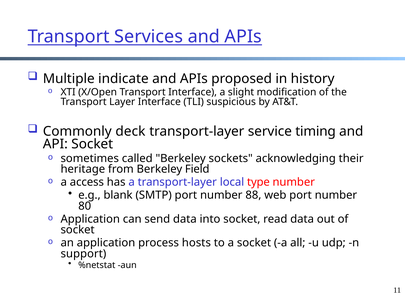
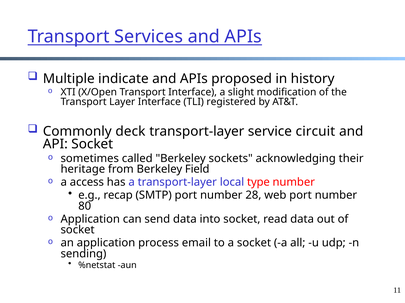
suspicious: suspicious -> registered (231, 102)
timing: timing -> circuit (315, 132)
blank: blank -> recap (118, 196)
88: 88 -> 28 (253, 196)
hosts: hosts -> email (196, 243)
support: support -> sending (83, 254)
